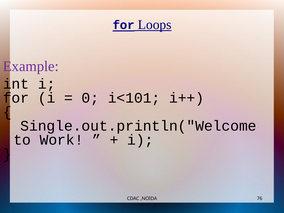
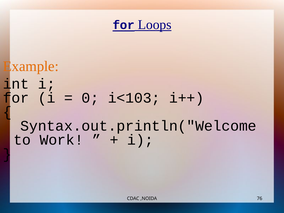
Example colour: purple -> orange (31, 66)
i<101: i<101 -> i<103 (134, 98)
Single.out.println("Welcome: Single.out.println("Welcome -> Syntax.out.println("Welcome (138, 126)
